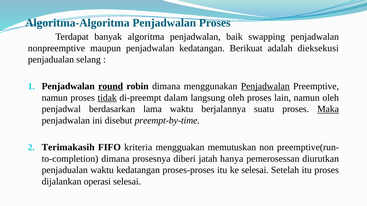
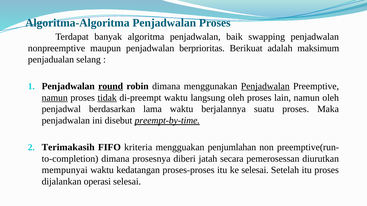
penjadwalan kedatangan: kedatangan -> berprioritas (202, 48)
dieksekusi: dieksekusi -> maksimum (318, 48)
namun underline: none -> present (55, 98)
di-preempt dalam: dalam -> waktu (176, 98)
Maka underline: present -> none (328, 109)
preempt-by-time underline: none -> present (167, 121)
memutuskan: memutuskan -> penjumlahan (232, 147)
hanya: hanya -> secara (232, 159)
penjadualan: penjadualan -> mempunyai (65, 170)
